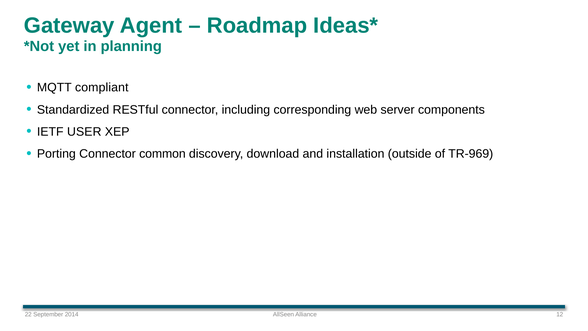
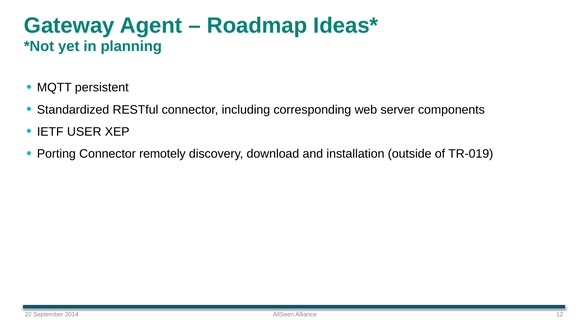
compliant: compliant -> persistent (102, 88)
common: common -> remotely (162, 154)
TR-969: TR-969 -> TR-019 (471, 154)
